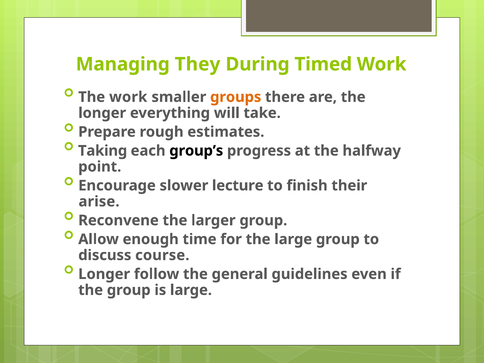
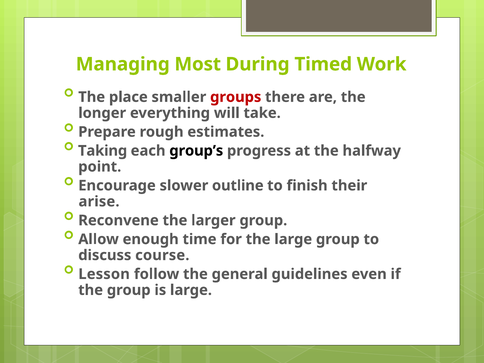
They: They -> Most (198, 64)
The work: work -> place (128, 97)
groups colour: orange -> red (236, 97)
lecture: lecture -> outline (238, 186)
Longer: Longer -> Lesson (104, 274)
